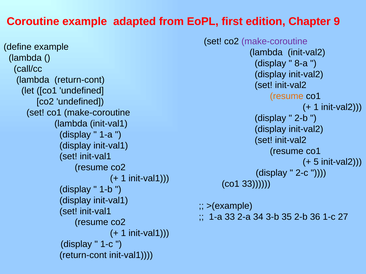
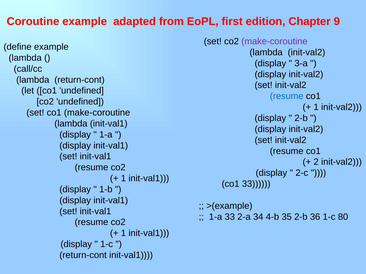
8-a: 8-a -> 3-a (301, 63)
resume colour: orange -> blue (287, 96)
5: 5 -> 2 (316, 162)
3-b: 3-b -> 4-b (272, 217)
27: 27 -> 80 (343, 217)
